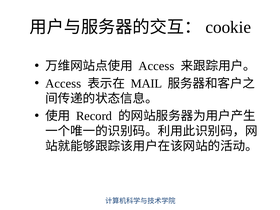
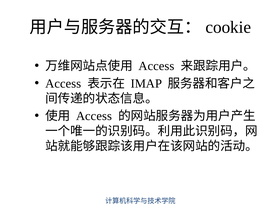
MAIL: MAIL -> IMAP (146, 83)
Record: Record -> Access (94, 116)
